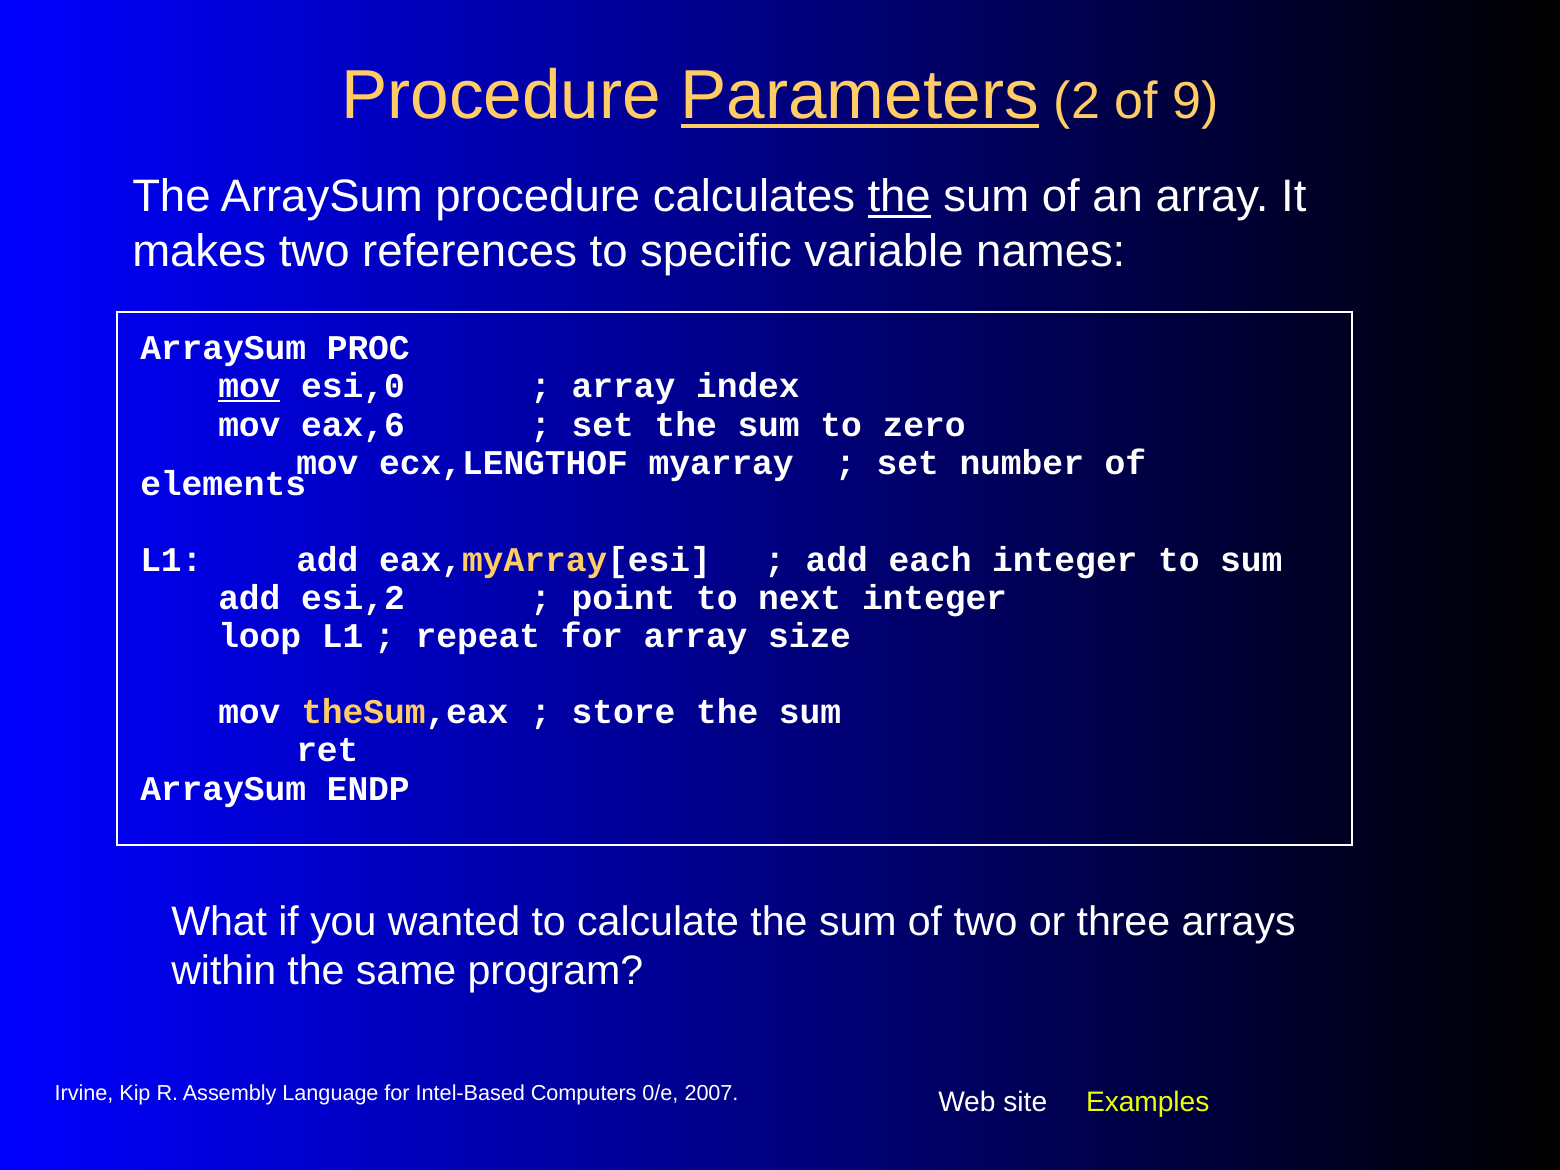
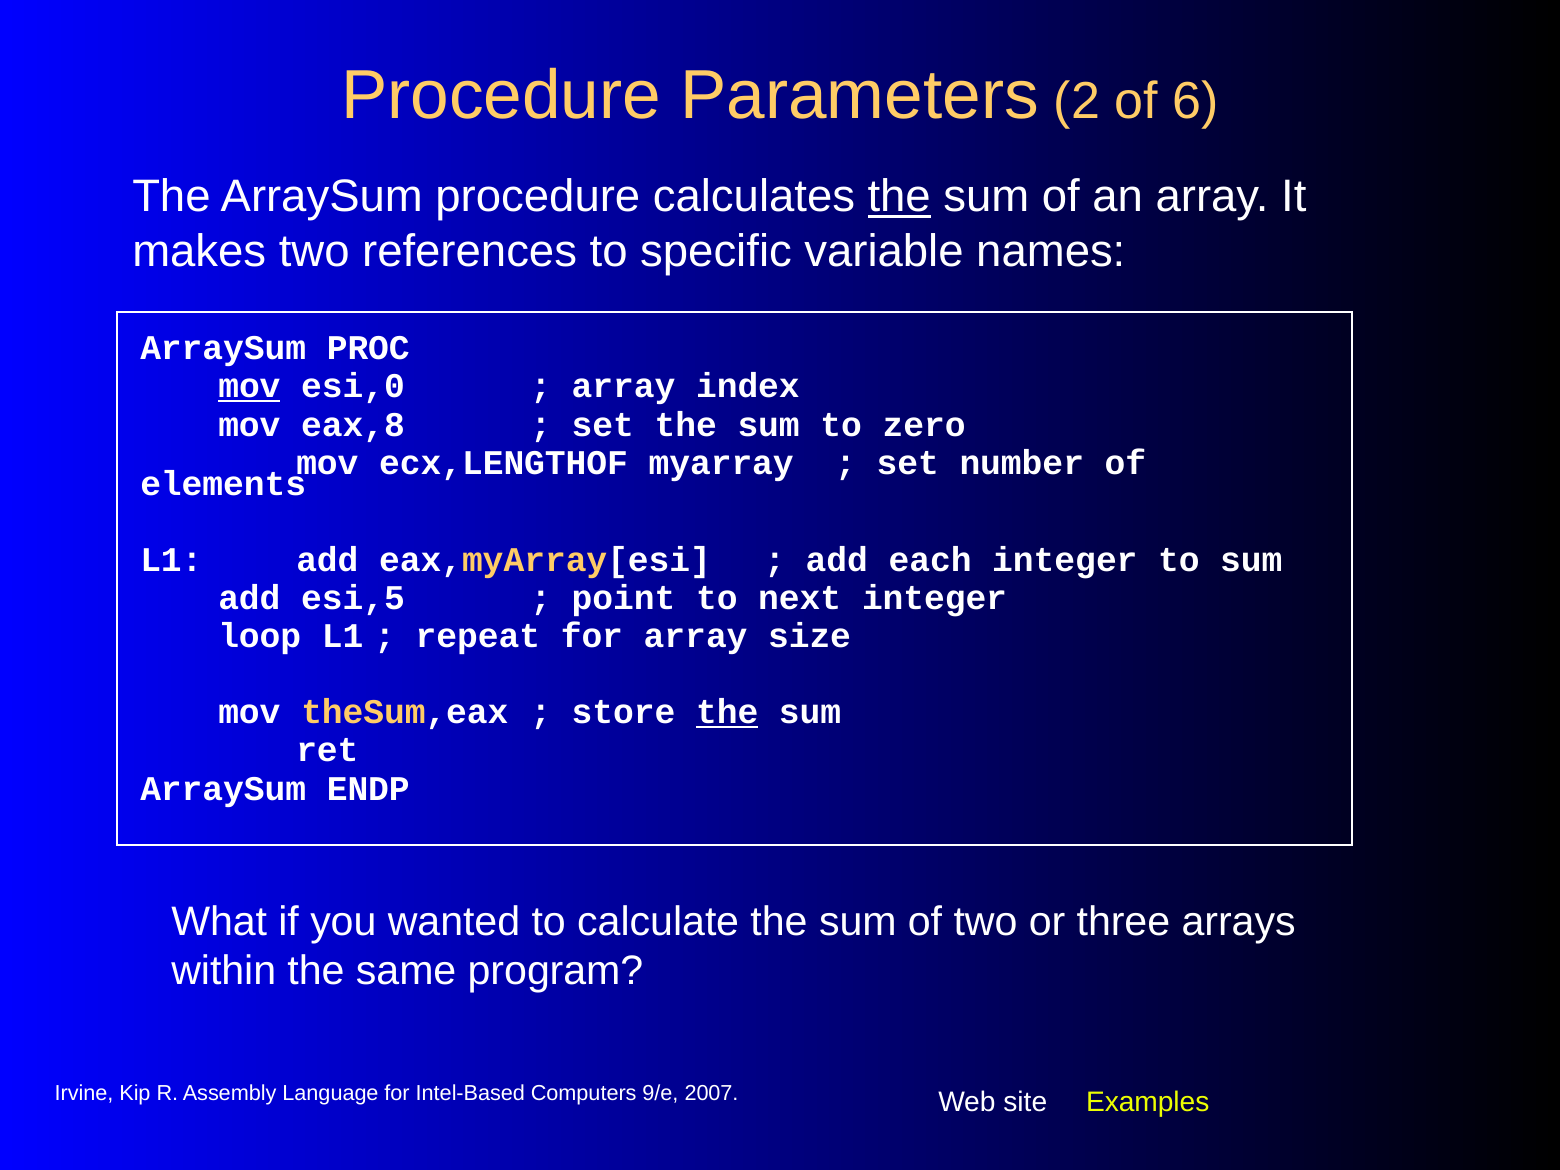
Parameters underline: present -> none (860, 96)
9: 9 -> 6 (1195, 101)
eax,6: eax,6 -> eax,8 (353, 425)
esi,2: esi,2 -> esi,5 (353, 598)
the underline: none -> present (727, 712)
0/e: 0/e -> 9/e (660, 1094)
